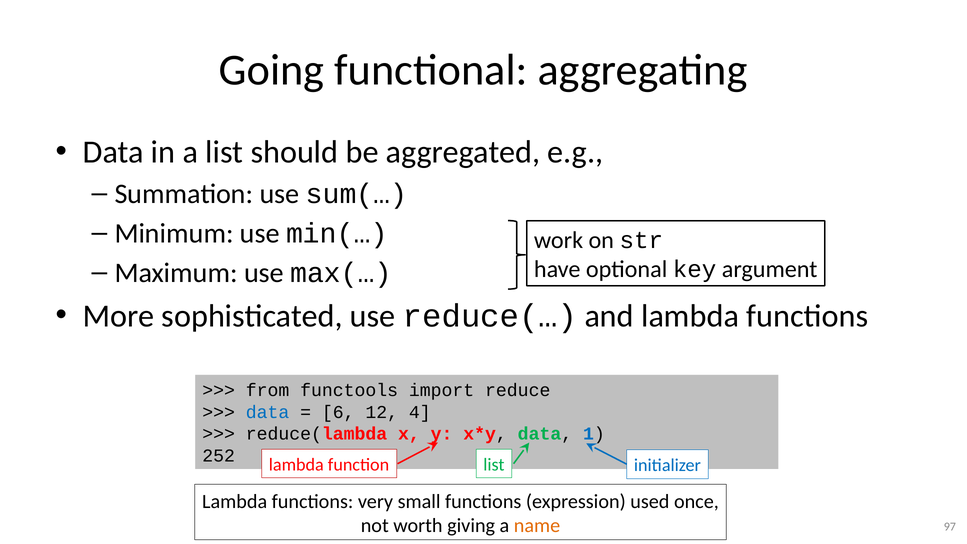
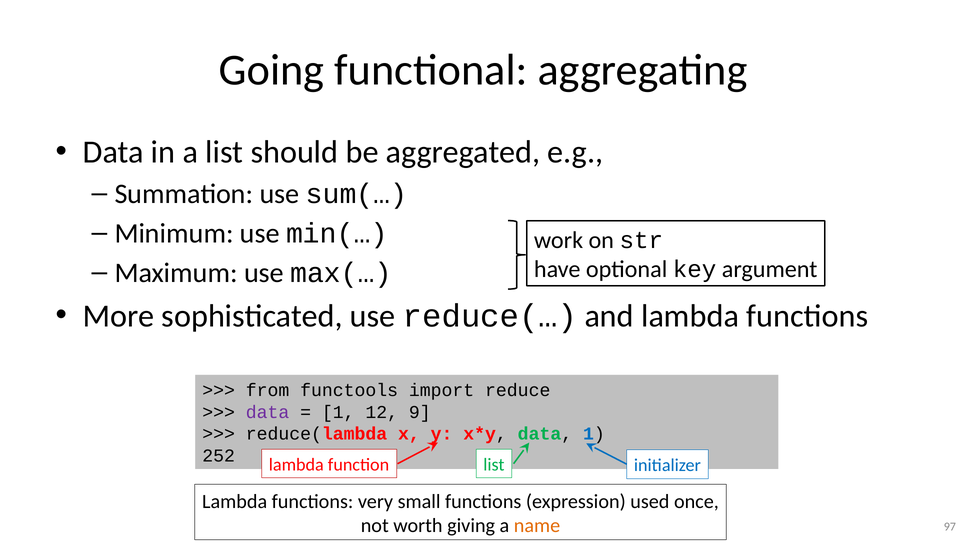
data colour: blue -> purple (268, 412)
6: 6 -> 1 (338, 412)
4: 4 -> 9 (420, 412)
